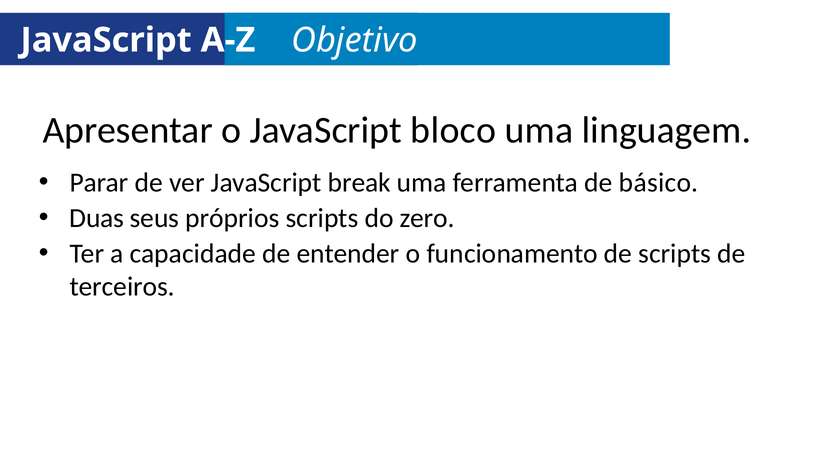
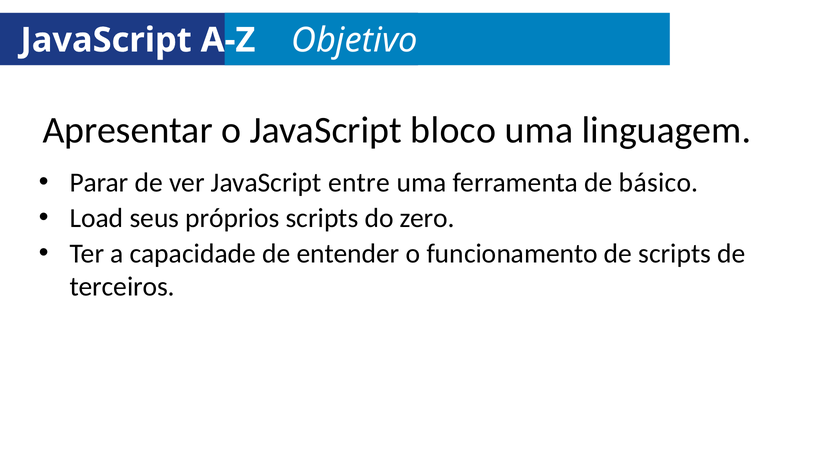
break: break -> entre (359, 183)
Duas: Duas -> Load (97, 218)
